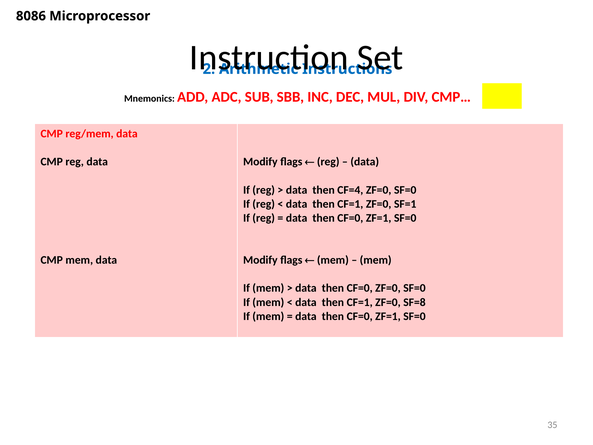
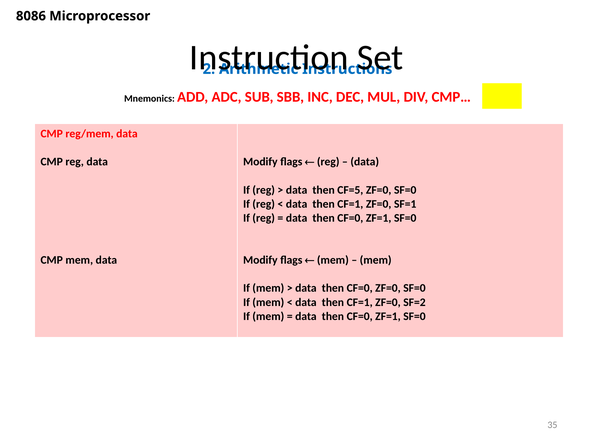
CF=4: CF=4 -> CF=5 (350, 190)
SF=8: SF=8 -> SF=2 (414, 302)
